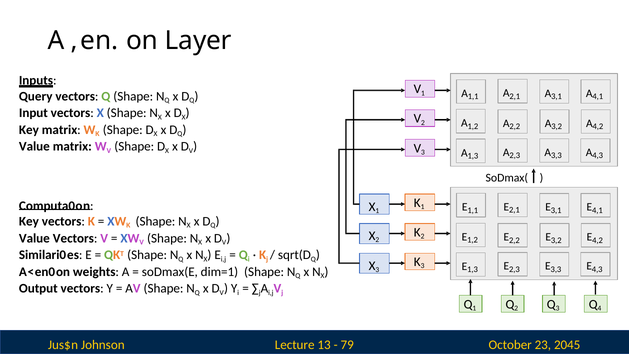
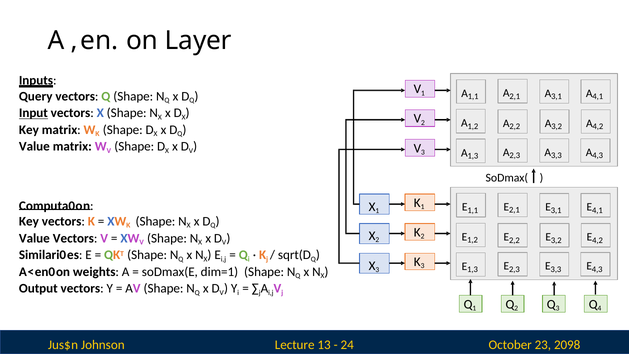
Input underline: none -> present (33, 113)
2045: 2045 -> 2098 (567, 344)
79: 79 -> 24 (347, 345)
